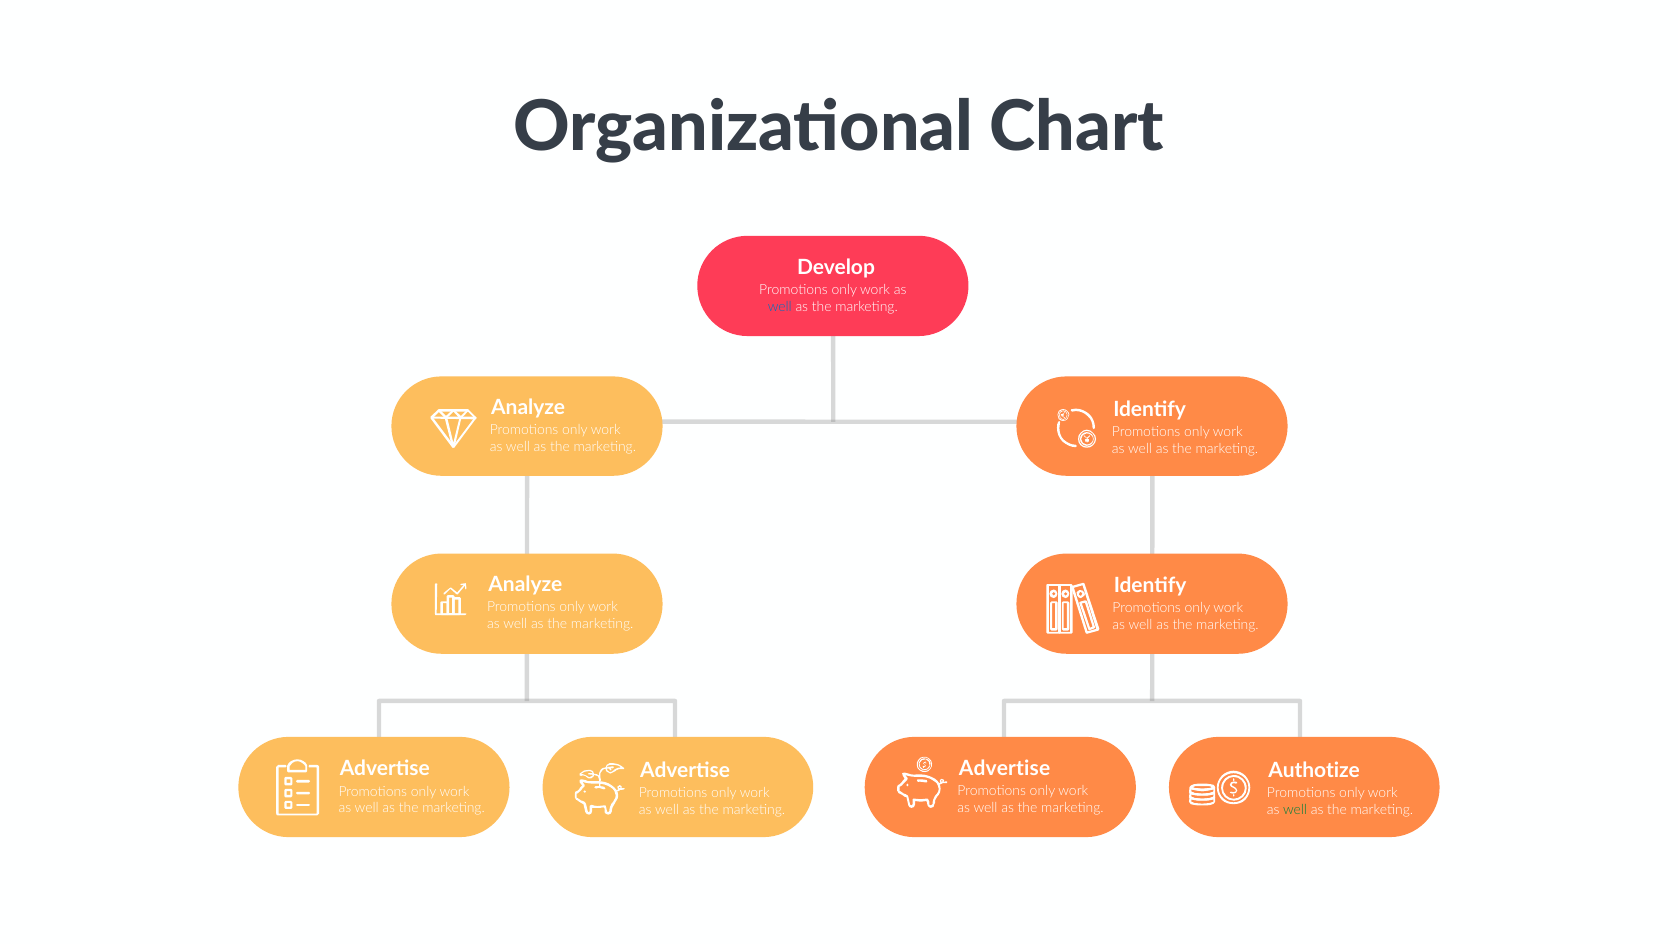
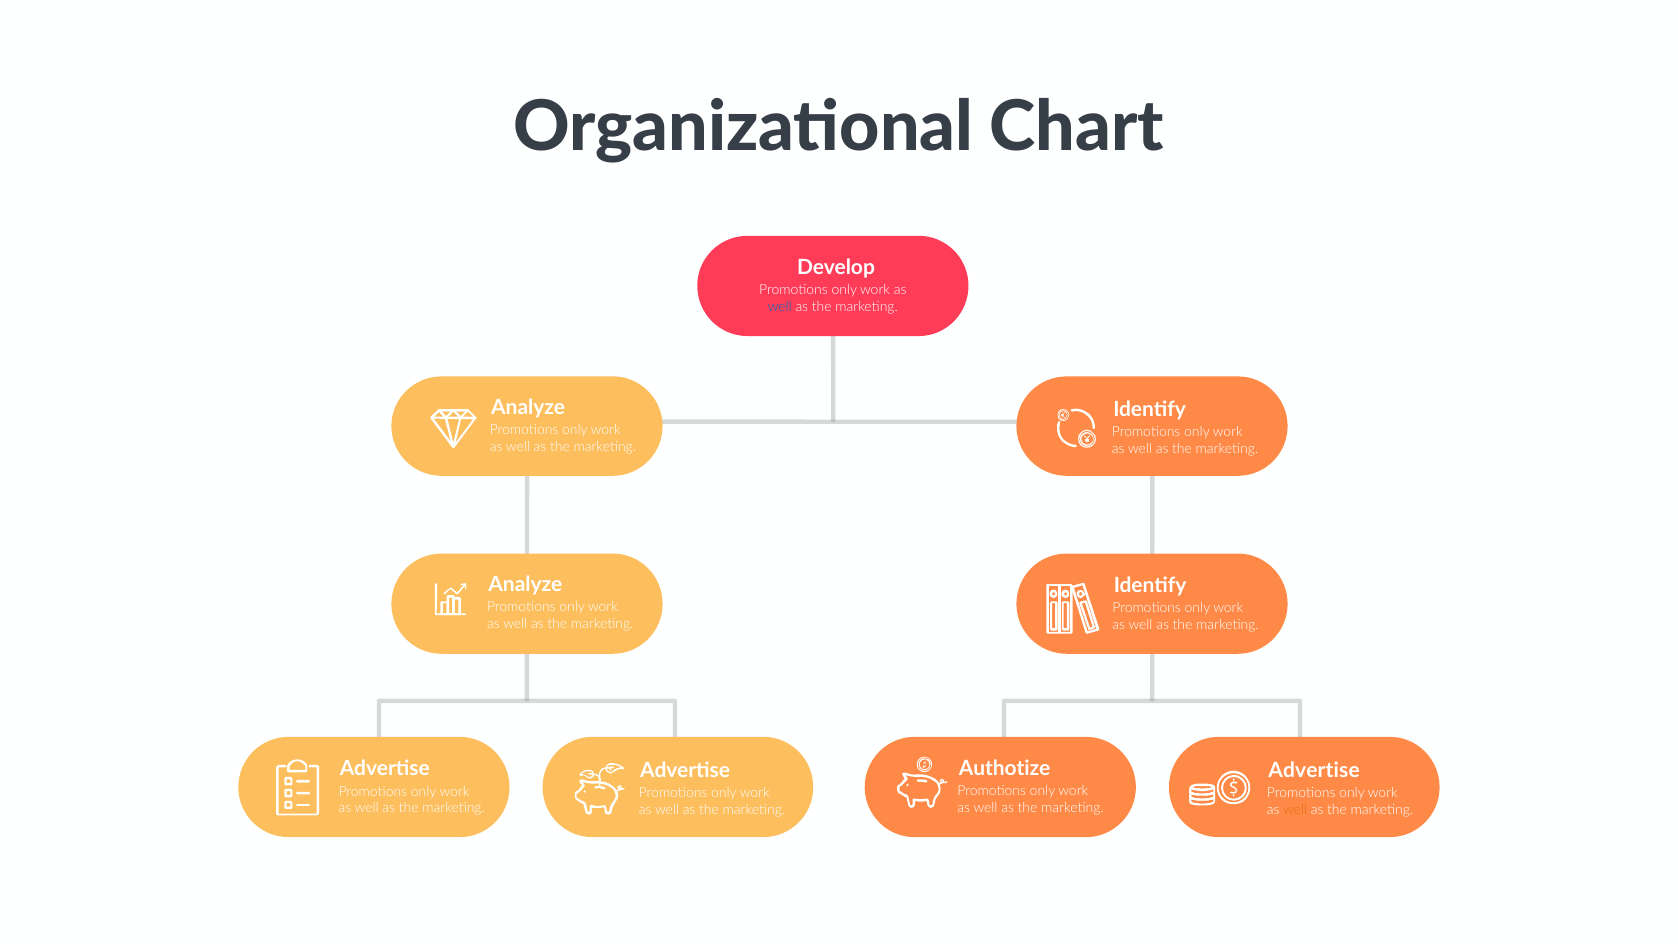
Advertise: Advertise -> Authotize (1005, 768)
Authotize: Authotize -> Advertise (1314, 770)
well colour: green -> orange (1295, 810)
